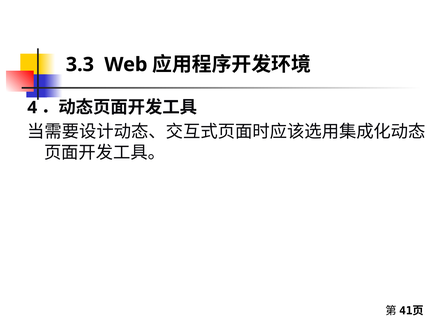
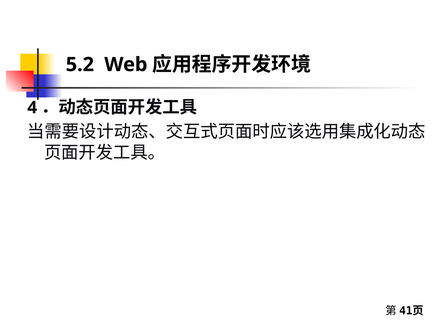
3.3: 3.3 -> 5.2 (80, 64)
